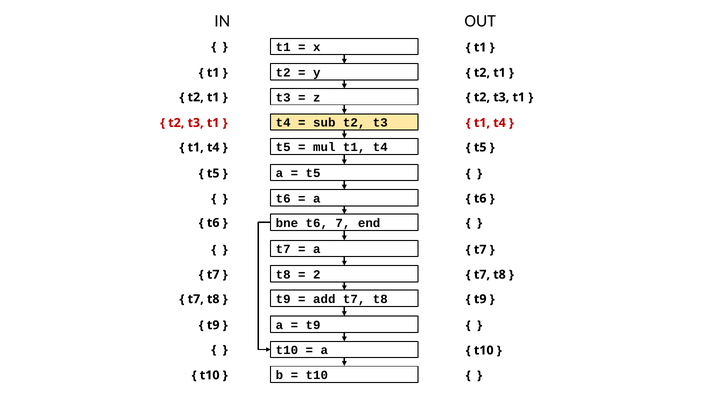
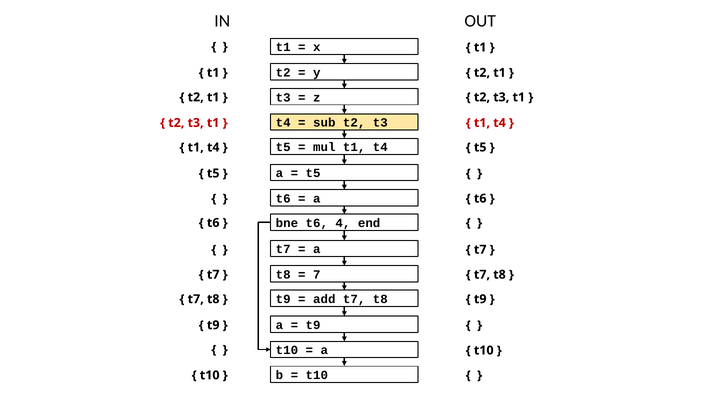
7: 7 -> 4 (343, 223)
2: 2 -> 7 (317, 275)
